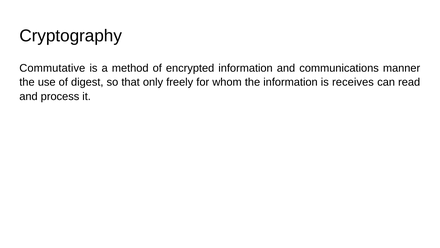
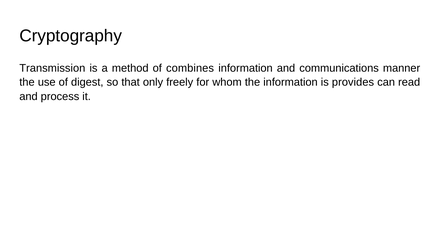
Commutative: Commutative -> Transmission (52, 68)
encrypted: encrypted -> combines (190, 68)
receives: receives -> provides (353, 82)
